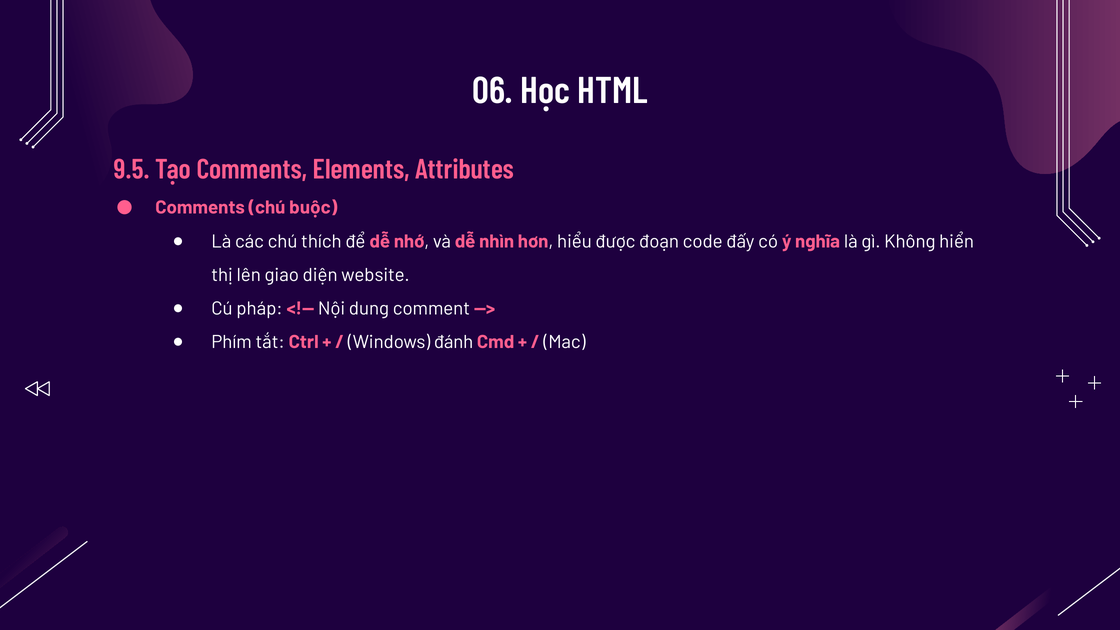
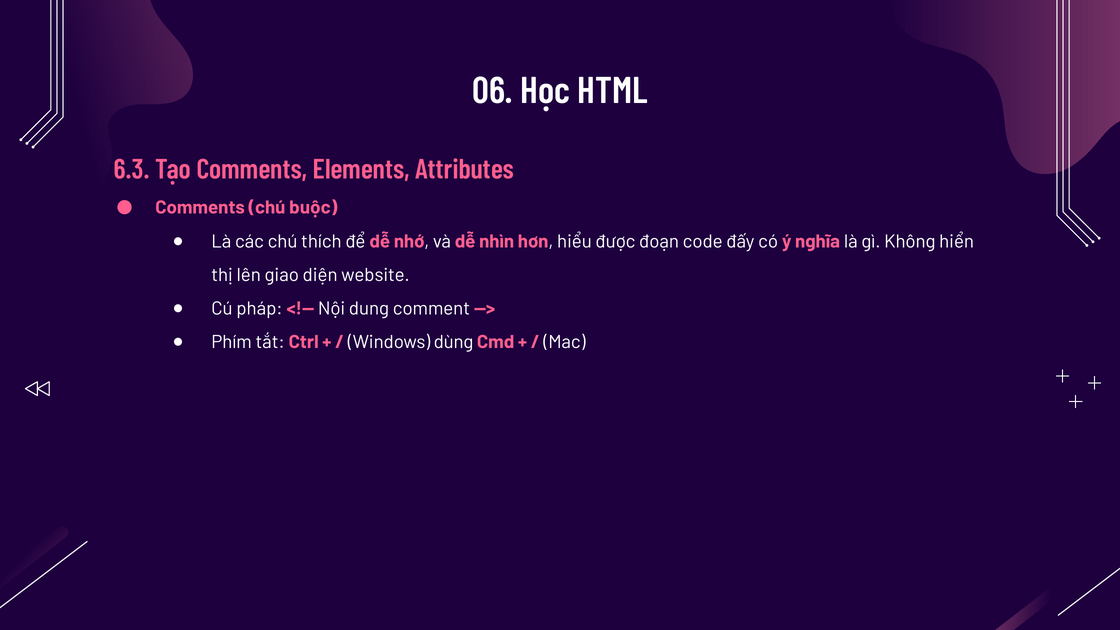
9.5: 9.5 -> 6.3 (132, 169)
đánh: đánh -> dùng (454, 342)
